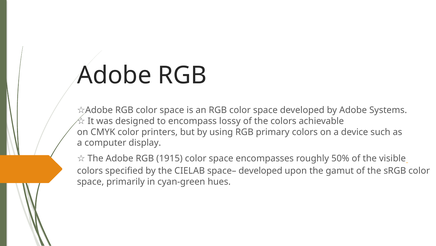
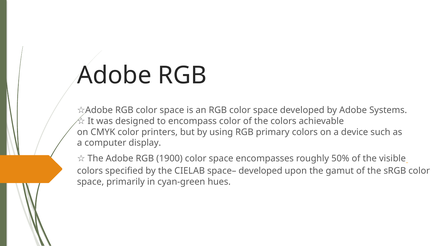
encompass lossy: lossy -> color (230, 121)
1915: 1915 -> 1900 (169, 158)
